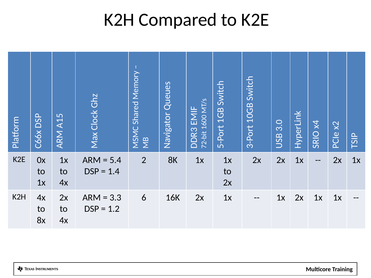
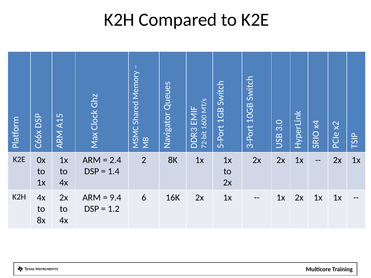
5.4: 5.4 -> 2.4 (115, 160)
3.3: 3.3 -> 9.4 (115, 198)
